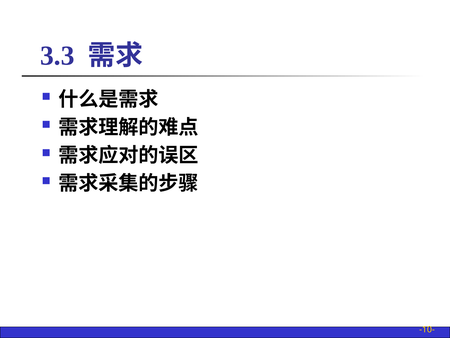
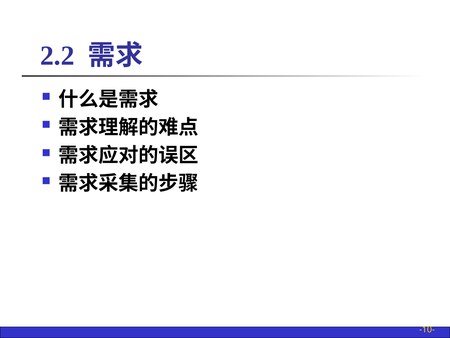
3.3: 3.3 -> 2.2 (57, 56)
